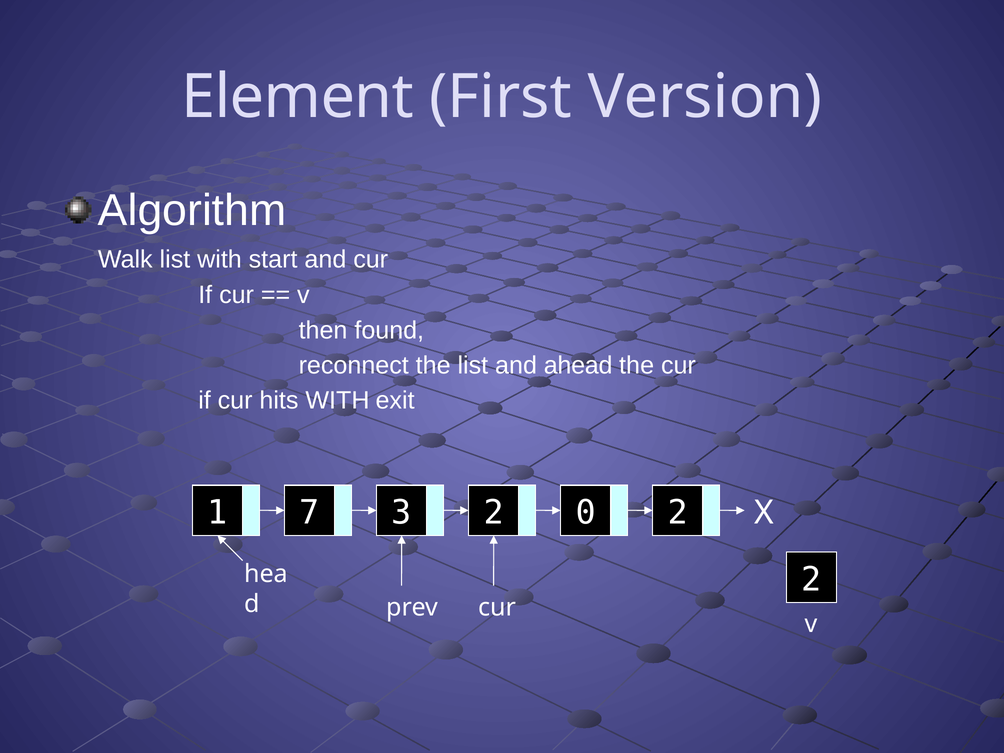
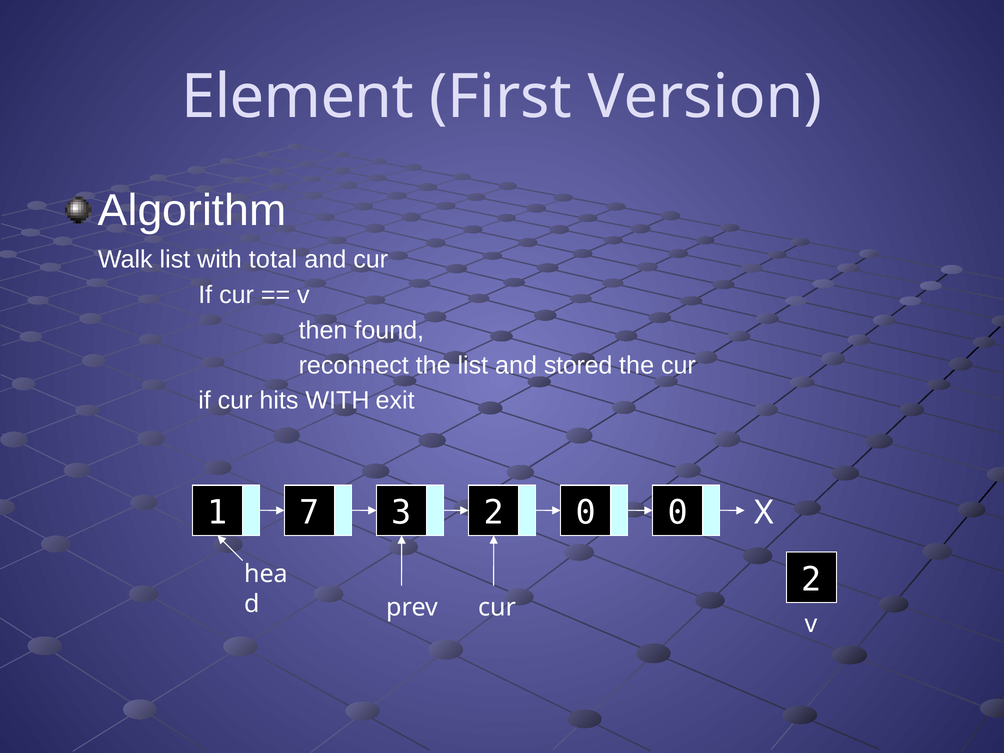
start: start -> total (273, 259)
ahead: ahead -> stored (578, 365)
0 2: 2 -> 0 (678, 513)
